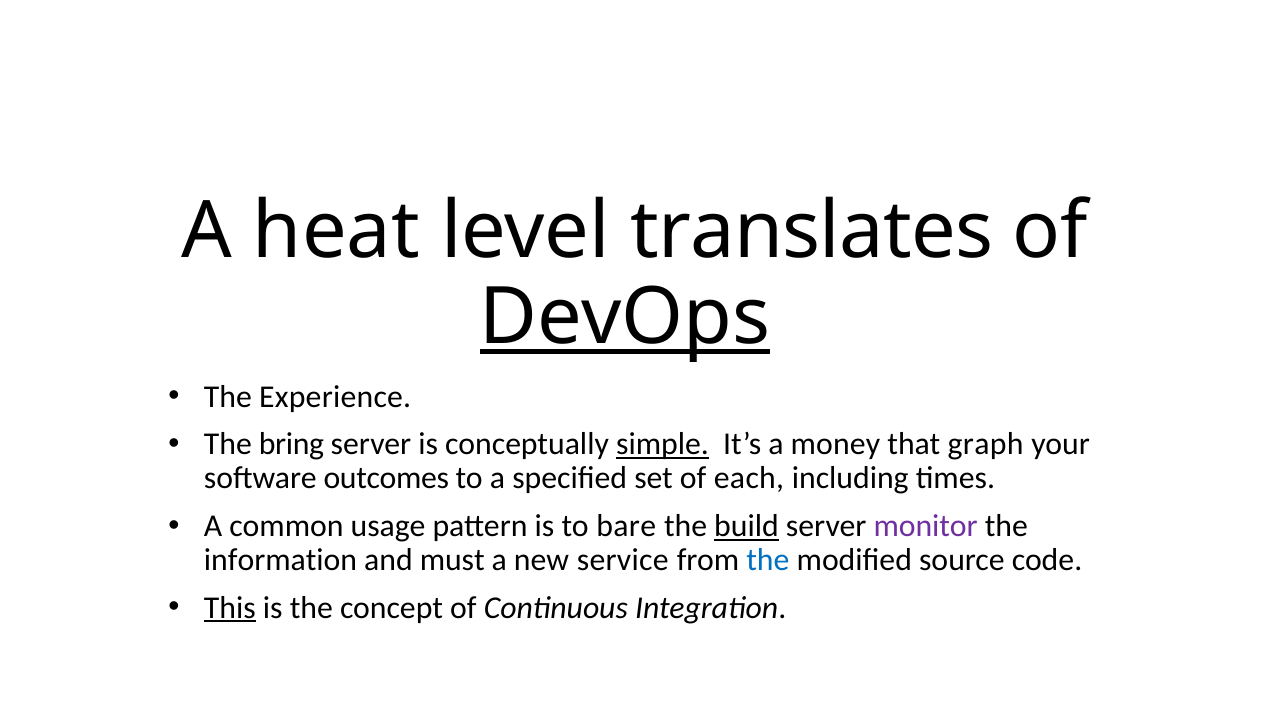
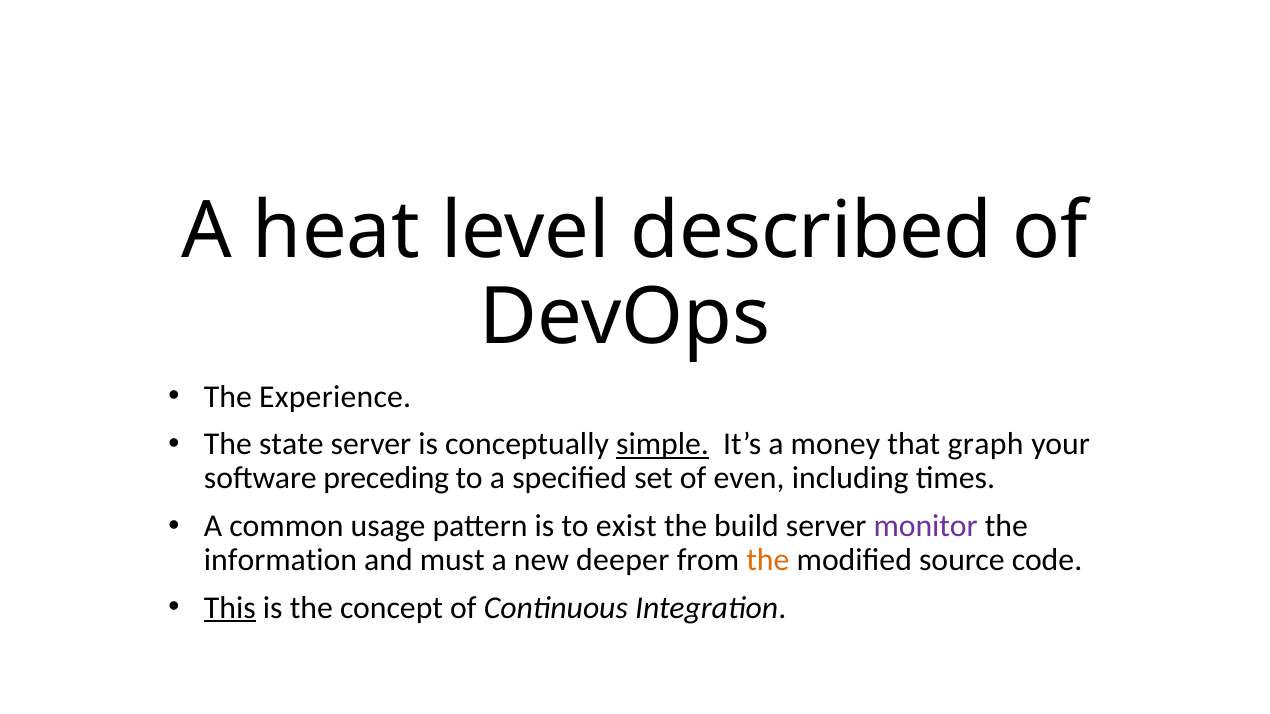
translates: translates -> described (812, 232)
DevOps underline: present -> none (625, 317)
bring: bring -> state (291, 444)
outcomes: outcomes -> preceding (386, 479)
each: each -> even (749, 479)
bare: bare -> exist (626, 526)
build underline: present -> none (747, 526)
service: service -> deeper (623, 561)
the colour: blue -> orange (768, 561)
